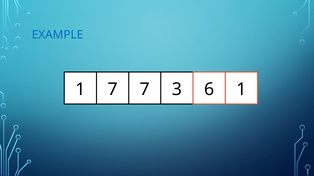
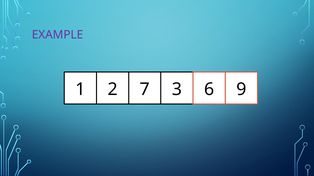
EXAMPLE colour: blue -> purple (57, 35)
1 7: 7 -> 2 (113, 90)
3 1: 1 -> 9 (241, 90)
